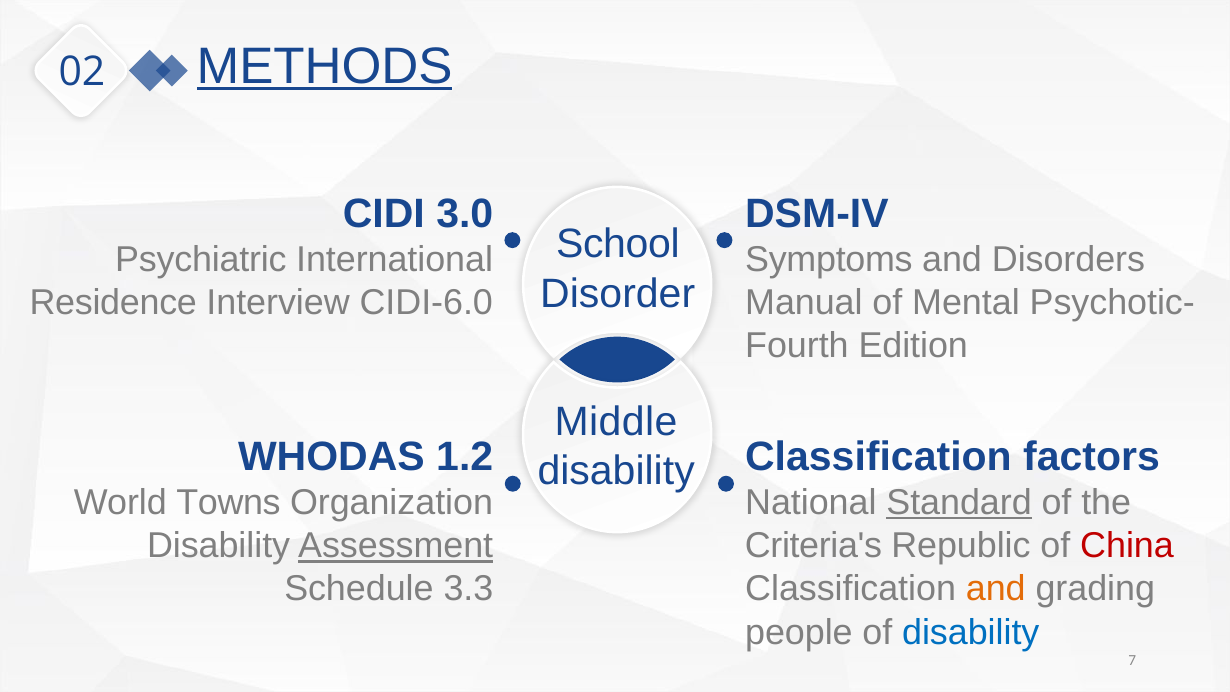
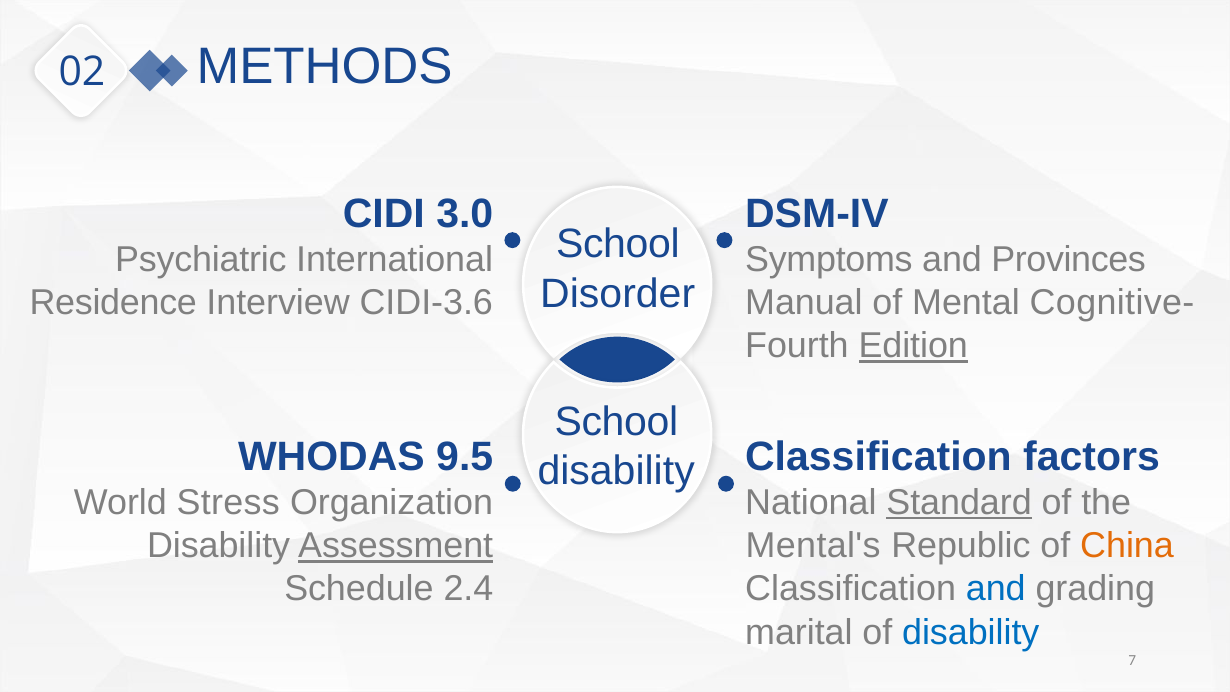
METHODS underline: present -> none (325, 66)
Disorders: Disorders -> Provinces (1069, 260)
CIDI-6.0: CIDI-6.0 -> CIDI-3.6 (426, 303)
Psychotic-: Psychotic- -> Cognitive- (1112, 303)
Edition underline: none -> present (913, 346)
Middle: Middle -> School (616, 422)
1.2: 1.2 -> 9.5 (465, 457)
Towns: Towns -> Stress (228, 503)
Criteria's: Criteria's -> Mental's (813, 546)
China colour: red -> orange (1127, 546)
3.3: 3.3 -> 2.4 (468, 589)
and colour: orange -> blue (996, 589)
people: people -> marital (799, 632)
